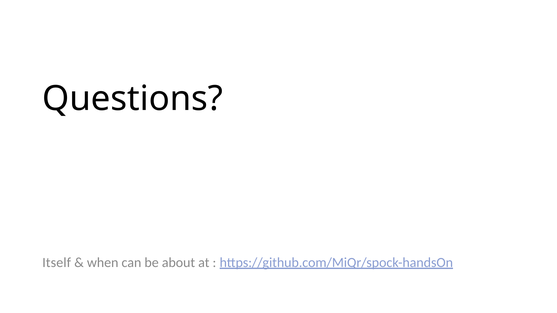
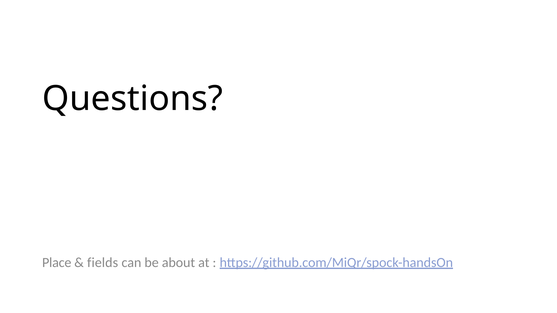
Itself: Itself -> Place (57, 263)
when: when -> fields (103, 263)
